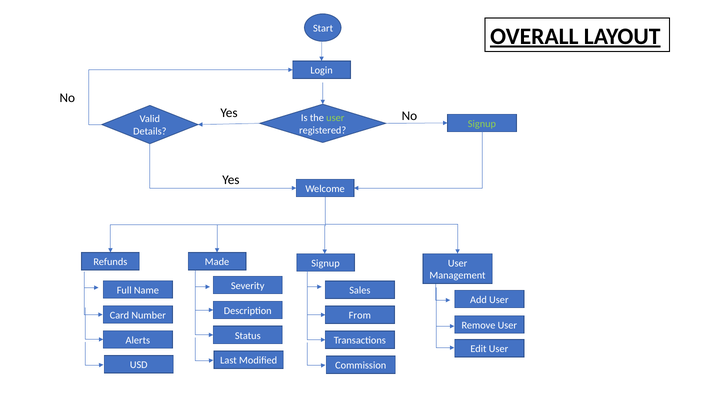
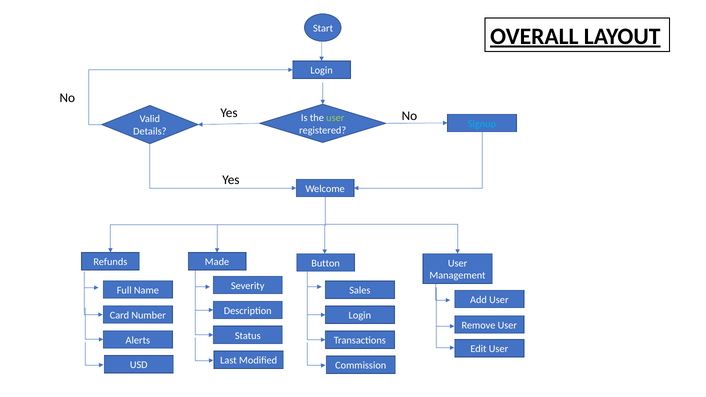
Signup colour: light green -> light blue (482, 124)
Signup: Signup -> Button (326, 263)
From: From -> Login (360, 316)
